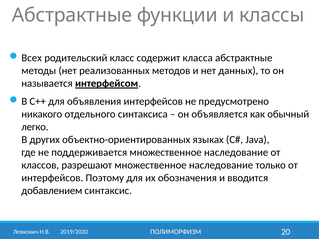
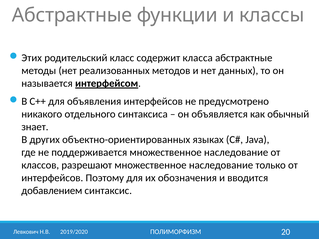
Всех: Всех -> Этих (32, 58)
легко: легко -> знает (35, 127)
